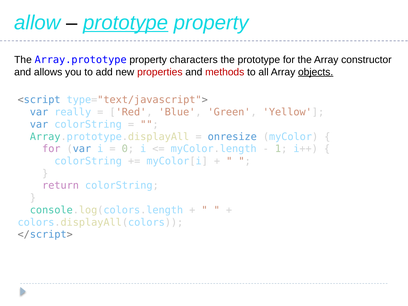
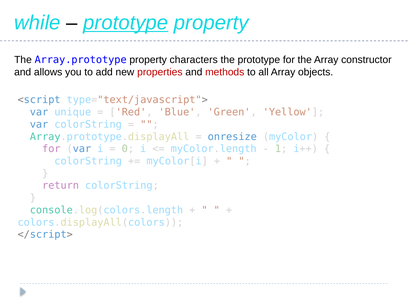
allow: allow -> while (37, 23)
objects underline: present -> none (316, 72)
really: really -> unique (73, 112)
